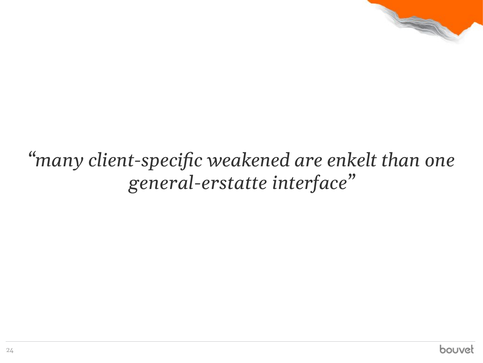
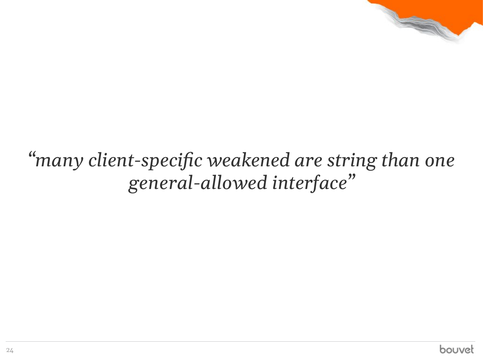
enkelt: enkelt -> string (352, 160)
general-erstatte: general-erstatte -> general-allowed (198, 182)
